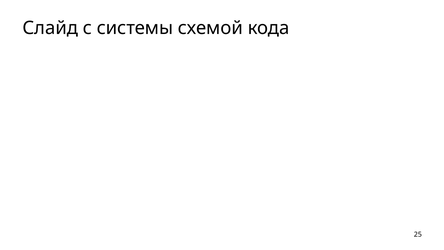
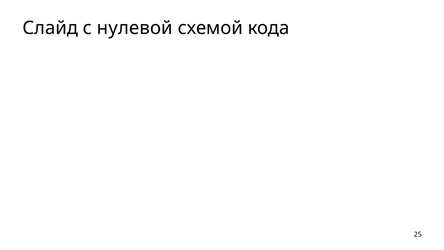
системы: системы -> нулевой (135, 28)
